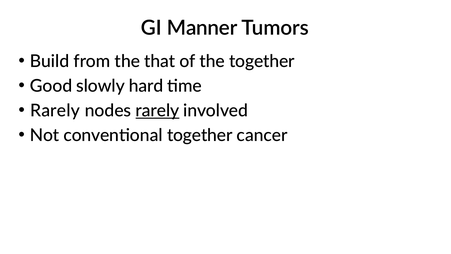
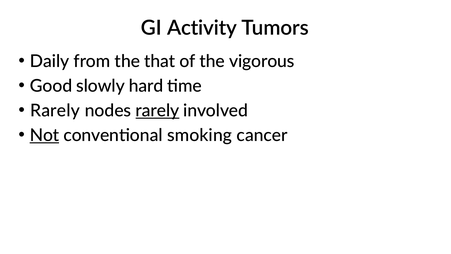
Manner: Manner -> Activity (202, 28)
Build: Build -> Daily (50, 61)
the together: together -> vigorous (262, 61)
Not underline: none -> present (45, 135)
conventional together: together -> smoking (200, 135)
